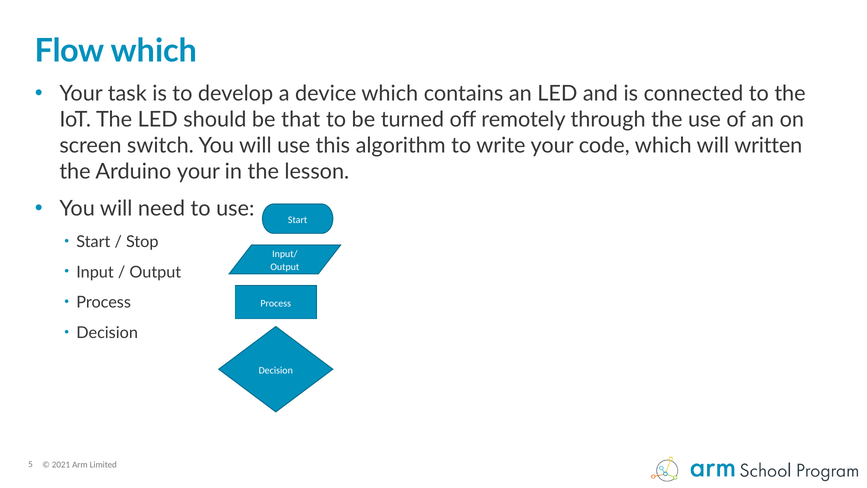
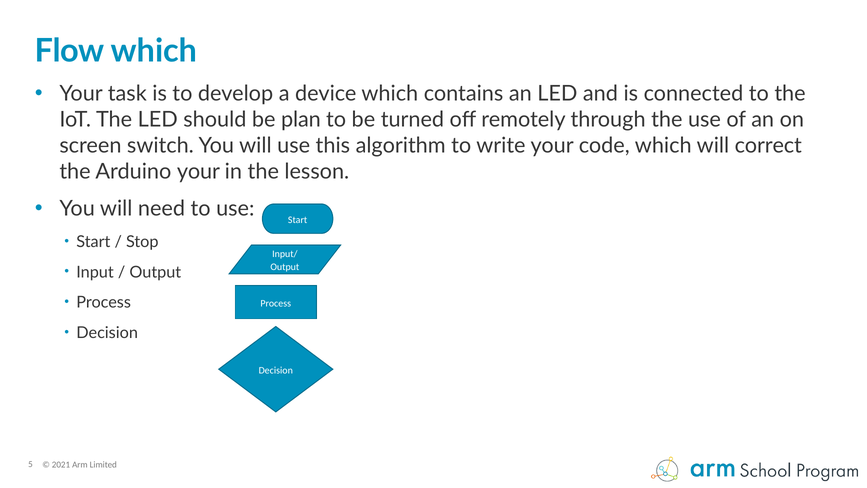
that: that -> plan (301, 120)
written: written -> correct (768, 146)
